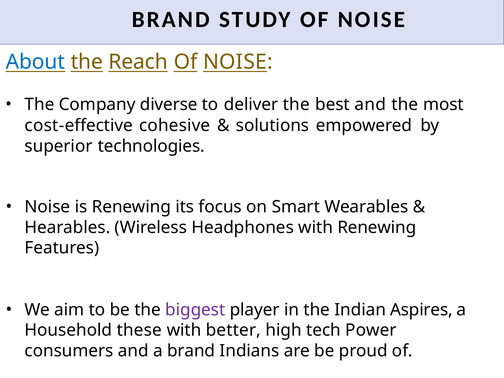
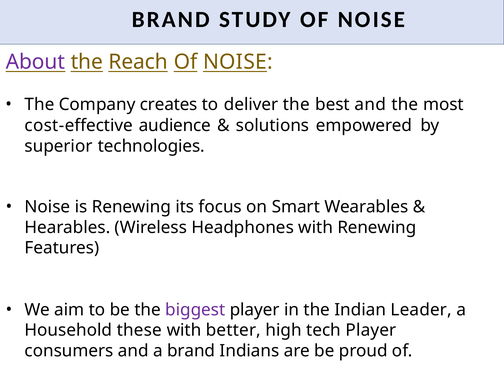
About colour: blue -> purple (35, 62)
diverse: diverse -> creates (169, 104)
cohesive: cohesive -> audience (175, 125)
Aspires: Aspires -> Leader (421, 310)
tech Power: Power -> Player (371, 330)
